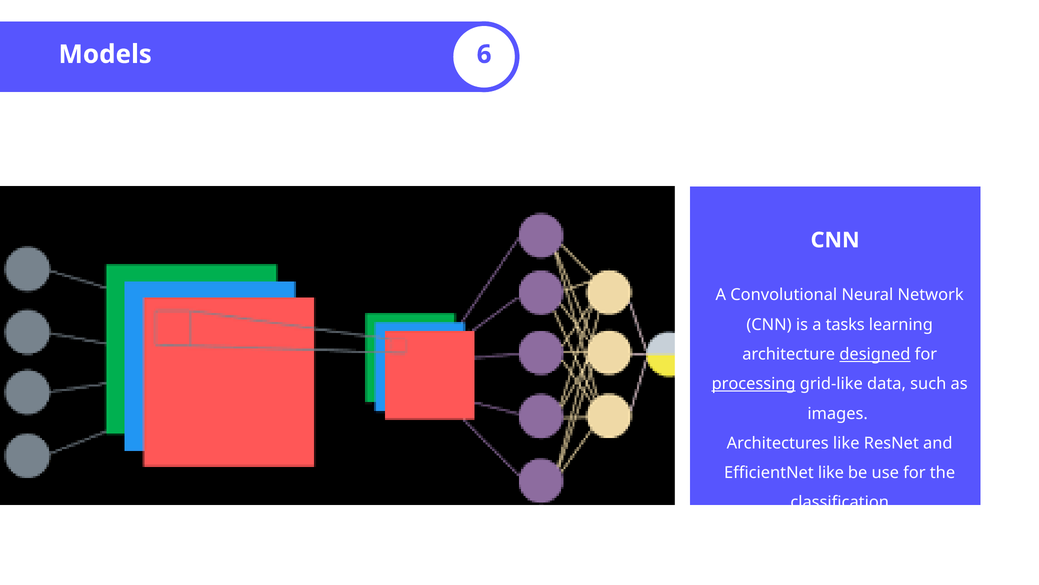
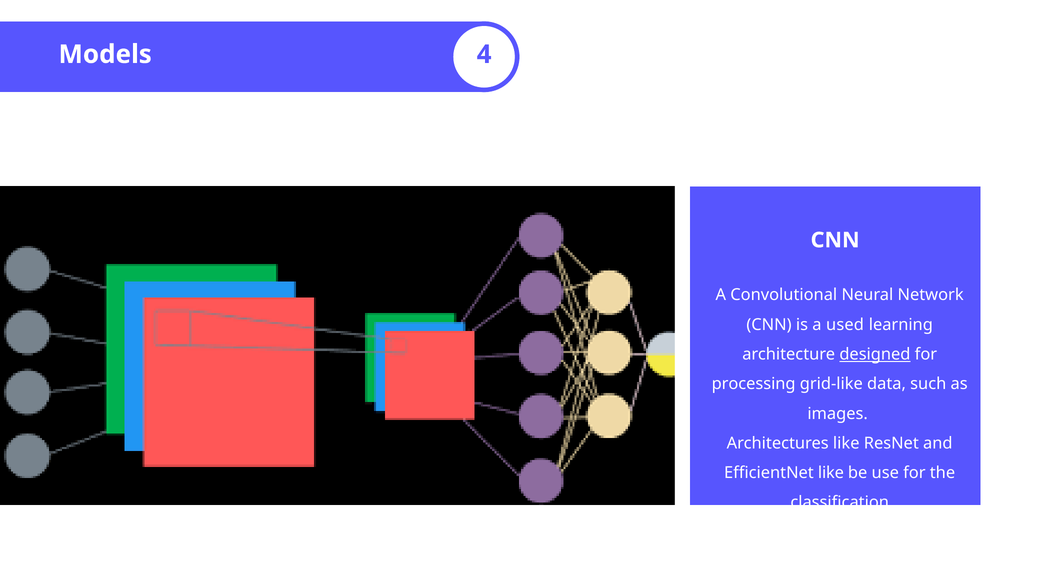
6: 6 -> 4 (484, 54)
tasks: tasks -> used (845, 324)
processing underline: present -> none (754, 384)
